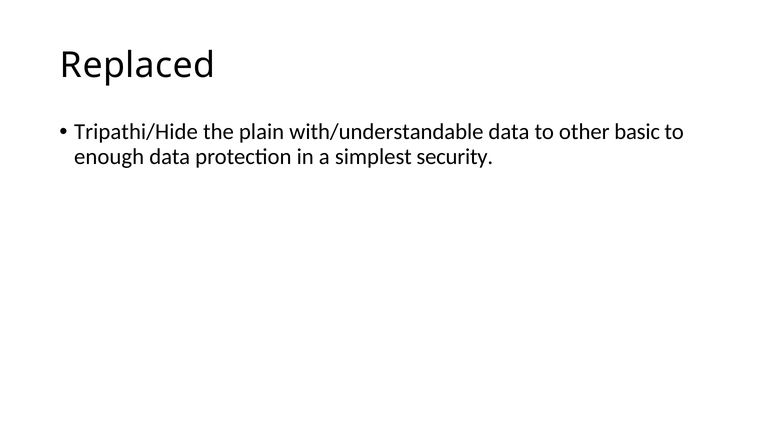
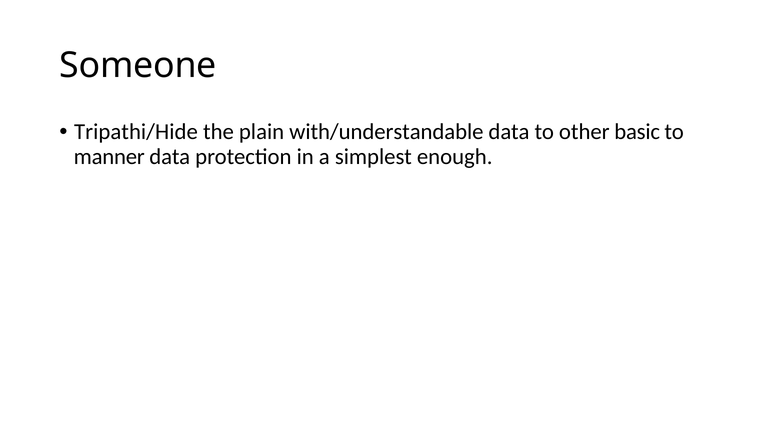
Replaced: Replaced -> Someone (138, 66)
enough: enough -> manner (109, 156)
security: security -> enough (455, 156)
